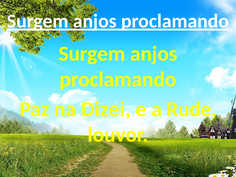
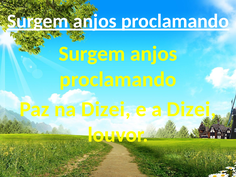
a Rude: Rude -> Dizei (191, 109)
